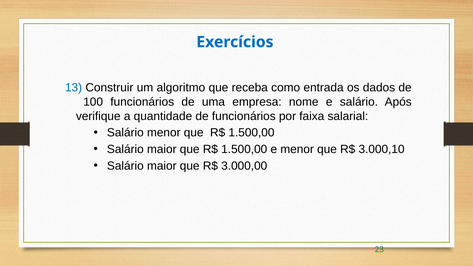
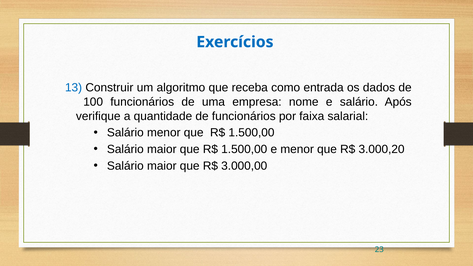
3.000,10: 3.000,10 -> 3.000,20 (382, 149)
